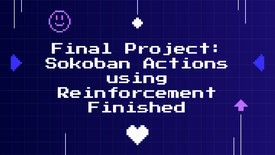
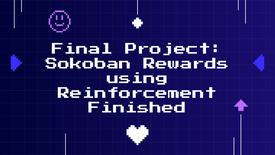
Actions: Actions -> Rewards (186, 66)
